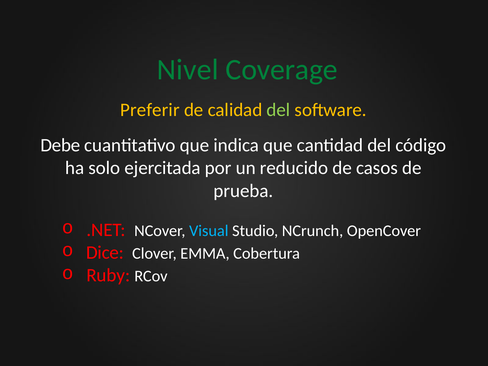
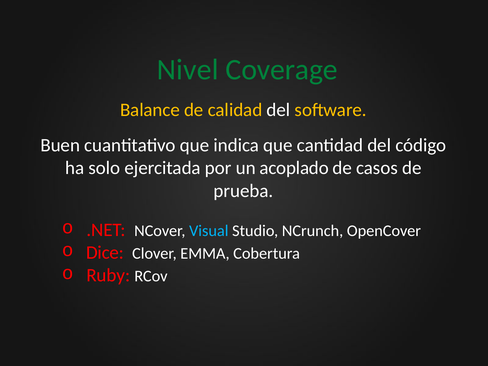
Preferir: Preferir -> Balance (150, 110)
del colour: light green -> white (278, 110)
Debe: Debe -> Buen (60, 145)
reducido: reducido -> acoplado (294, 168)
